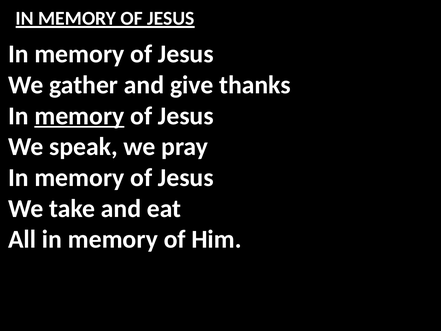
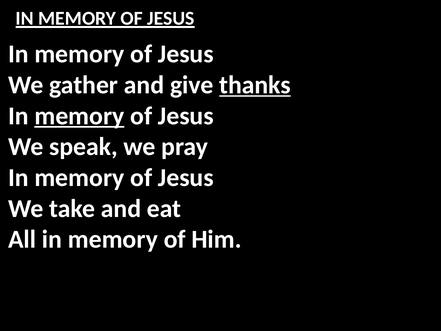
thanks underline: none -> present (255, 85)
